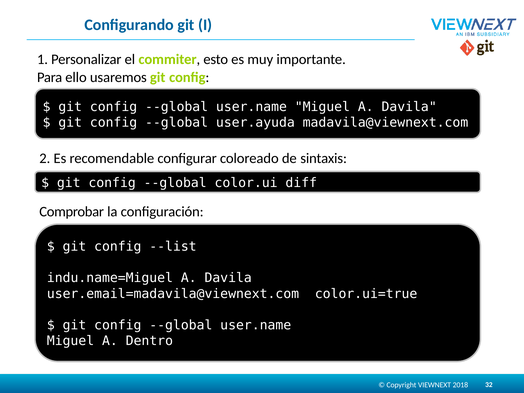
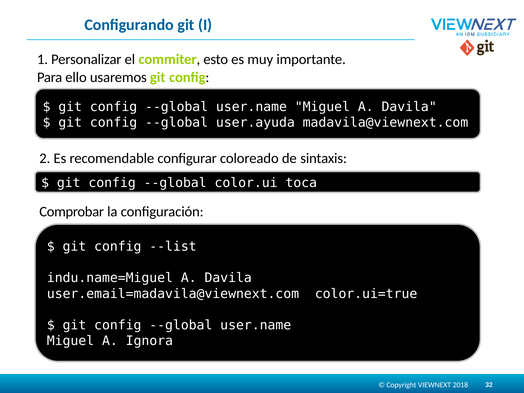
diff: diff -> toca (301, 183)
Dentro: Dentro -> Ignora (149, 341)
